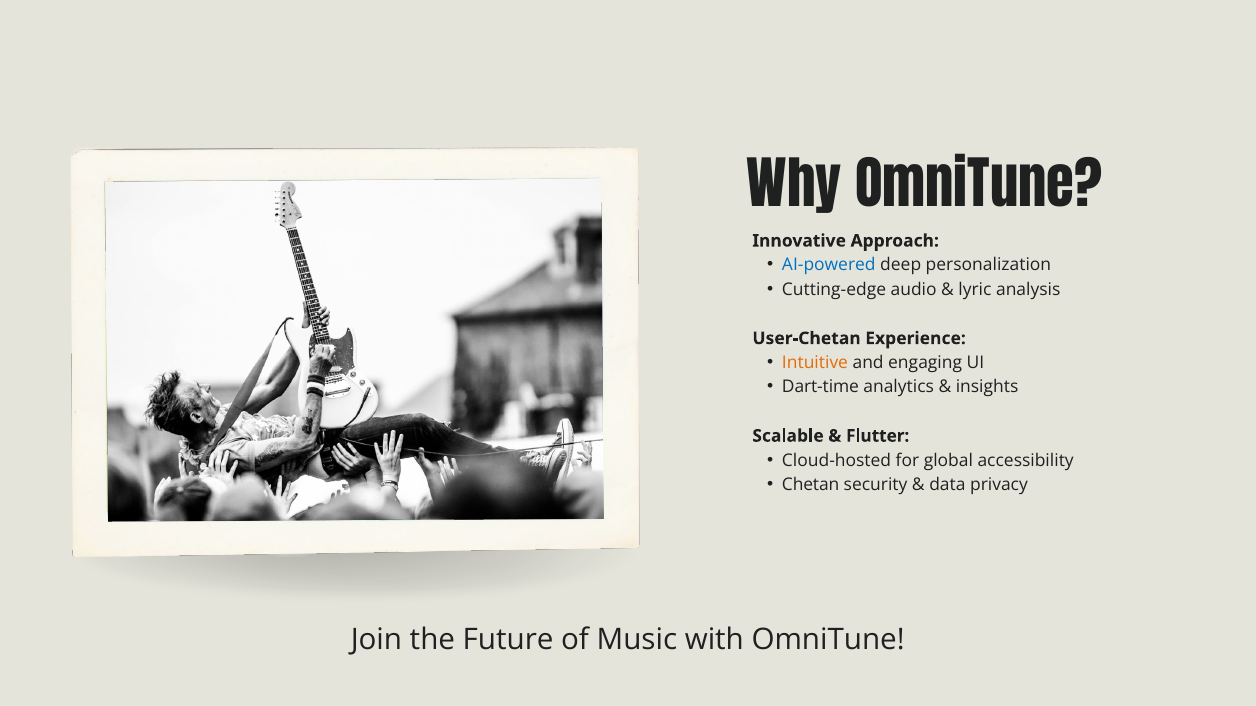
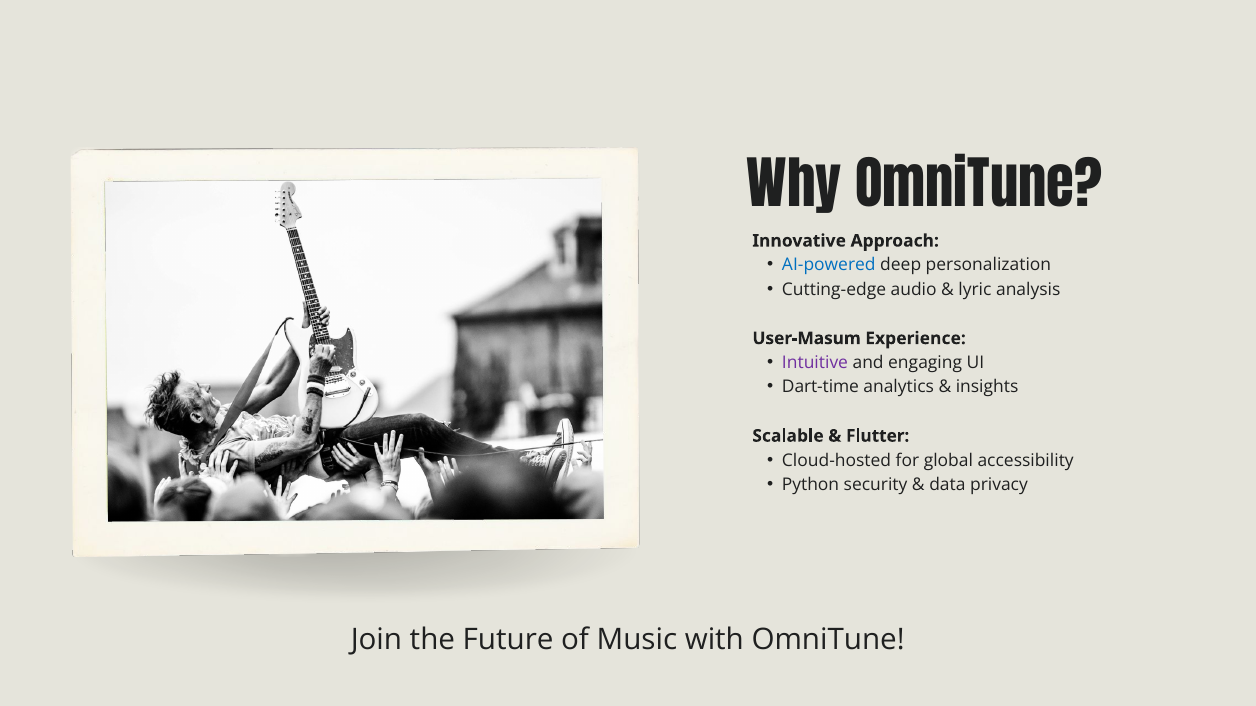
User-Chetan: User-Chetan -> User-Masum (807, 339)
Intuitive colour: orange -> purple (815, 363)
Chetan: Chetan -> Python (811, 485)
